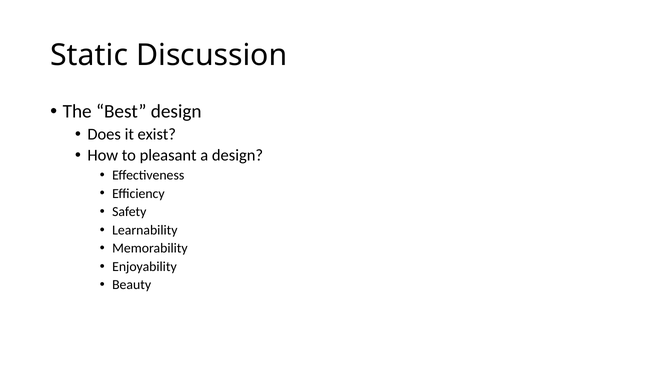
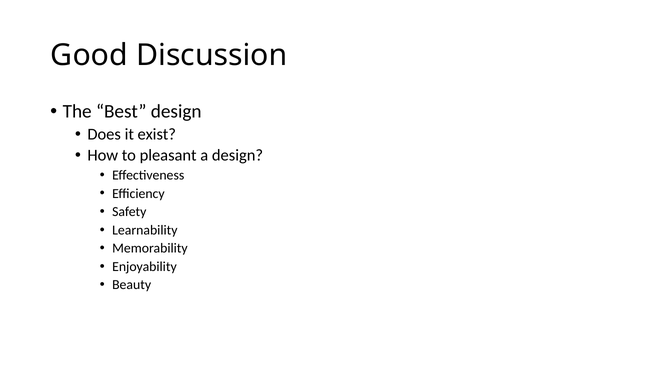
Static: Static -> Good (89, 55)
